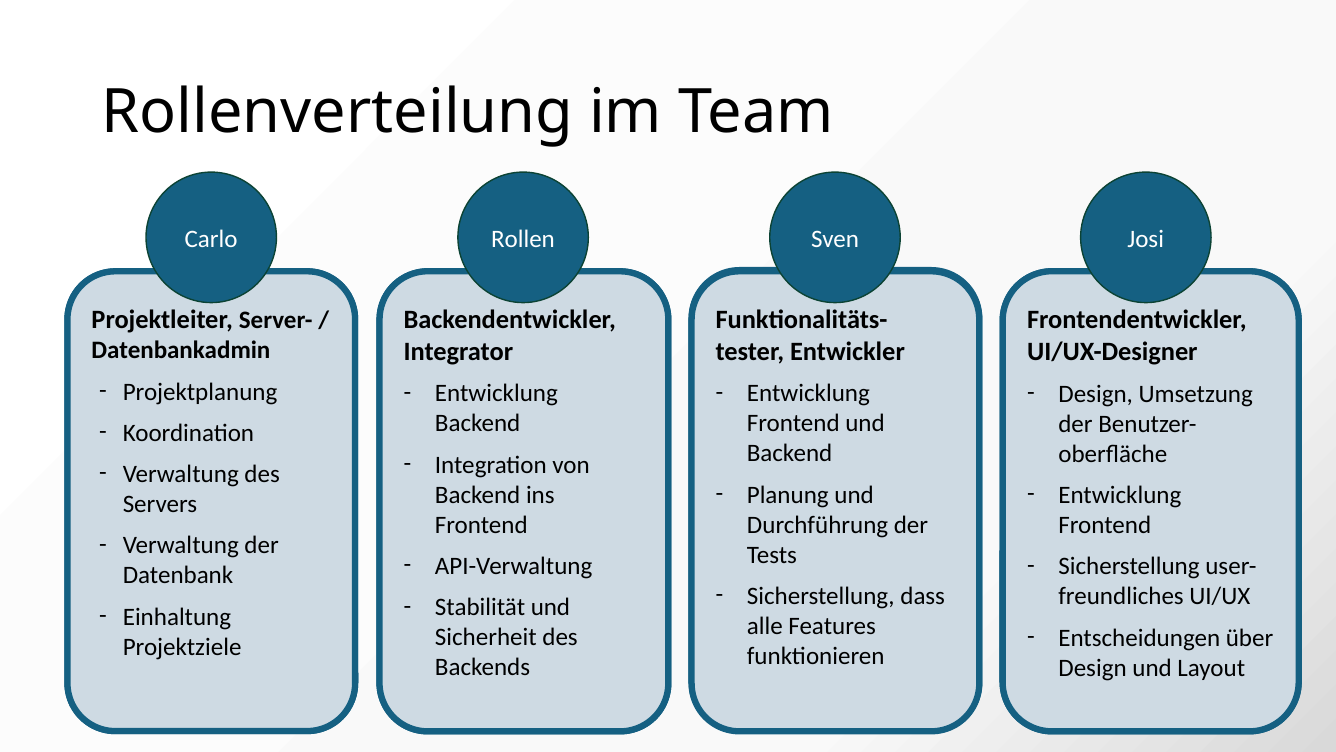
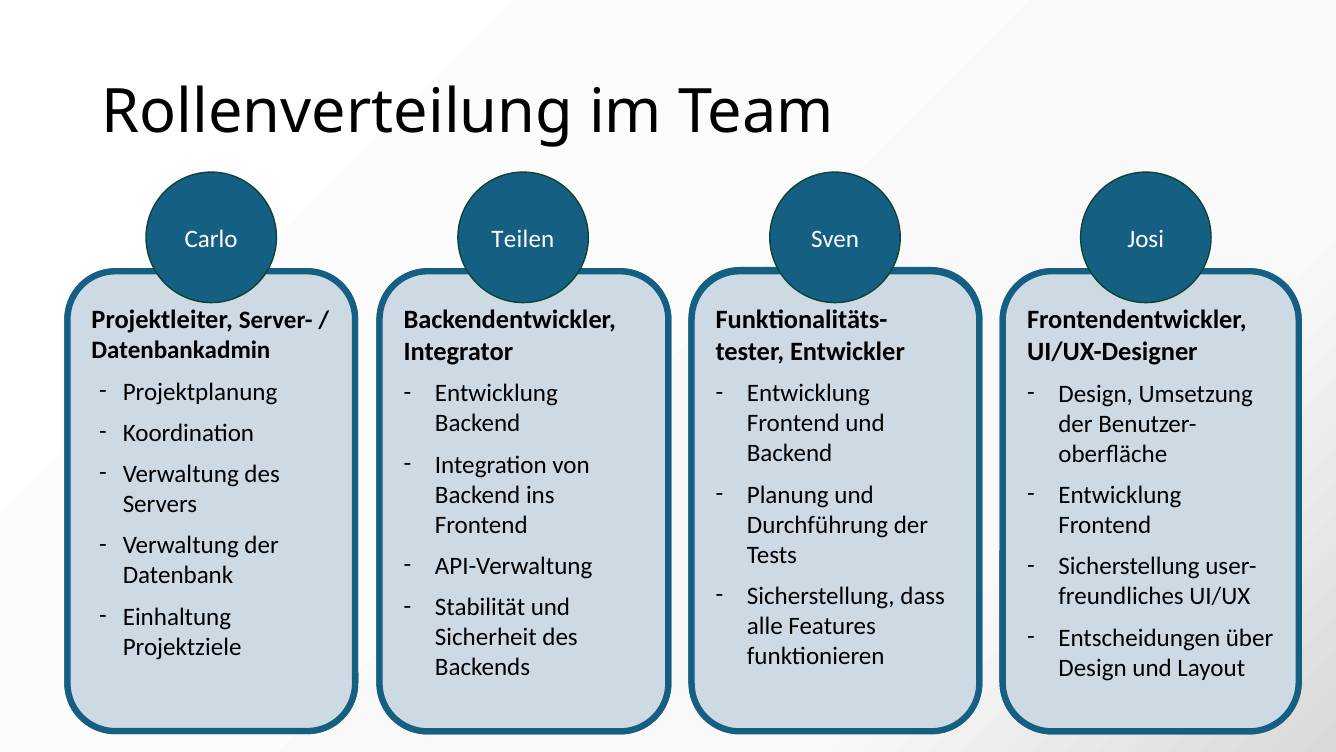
Rollen: Rollen -> Teilen (523, 239)
